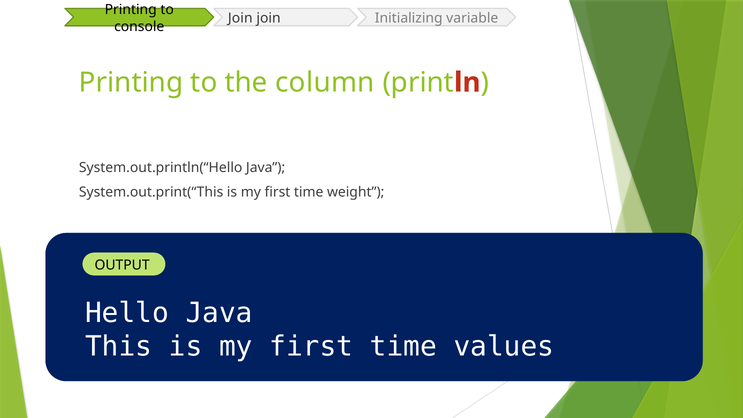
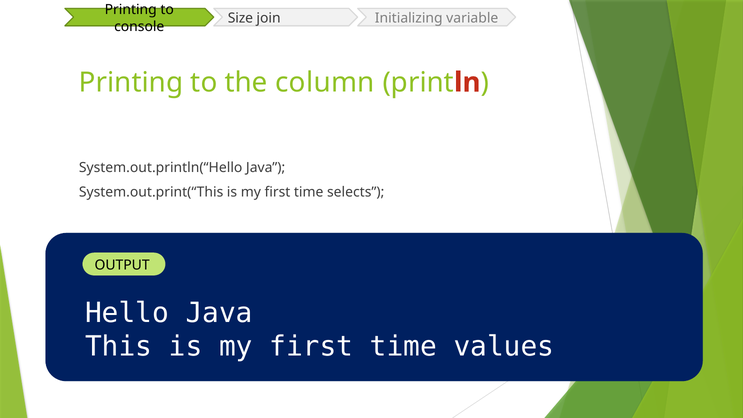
Join: Join -> Size (240, 18)
weight: weight -> selects (356, 192)
